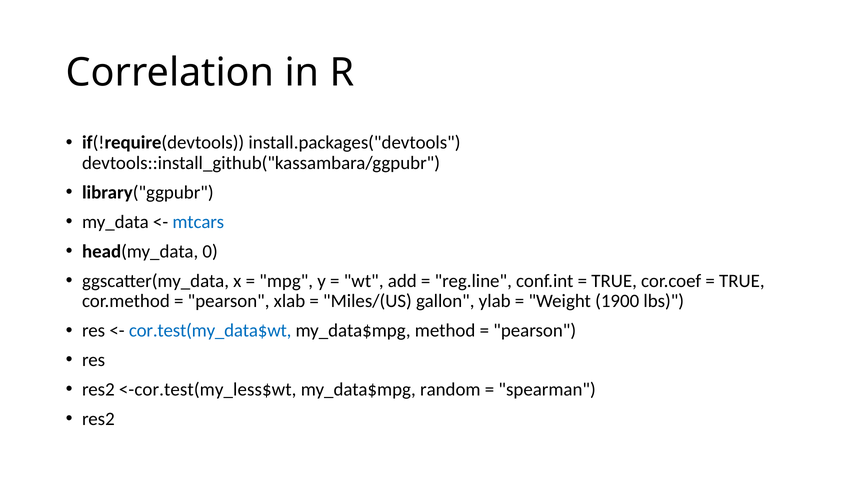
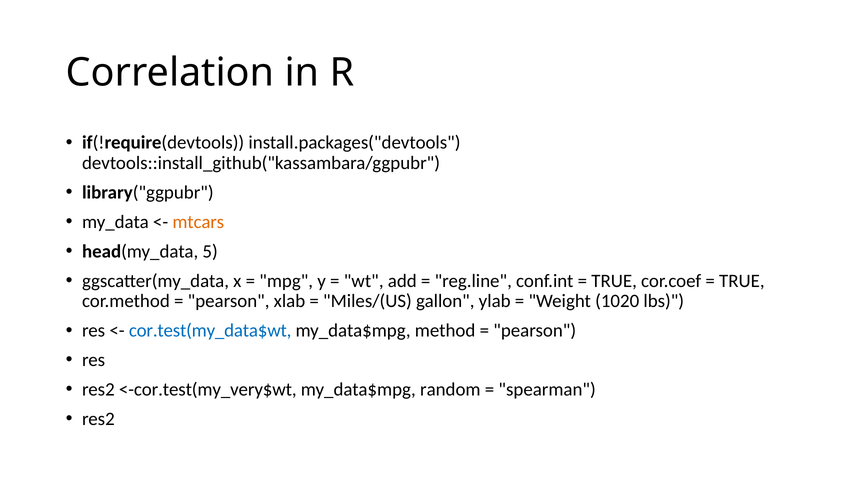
mtcars colour: blue -> orange (198, 222)
0: 0 -> 5 (210, 251)
1900: 1900 -> 1020 (617, 301)
<-cor.test(my_less$wt: <-cor.test(my_less$wt -> <-cor.test(my_very$wt (208, 389)
